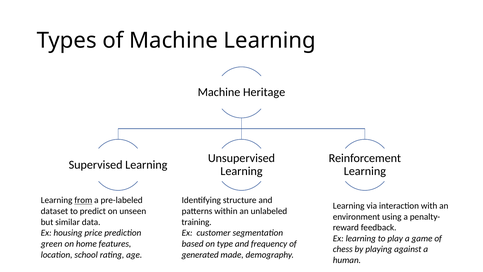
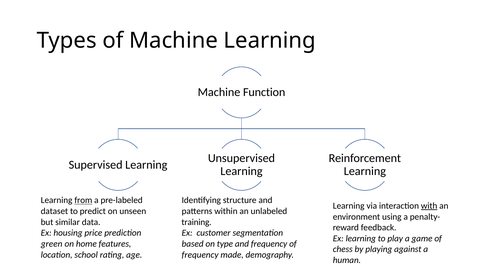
Heritage: Heritage -> Function (264, 92)
with underline: none -> present (429, 206)
generated: generated -> frequency (200, 254)
